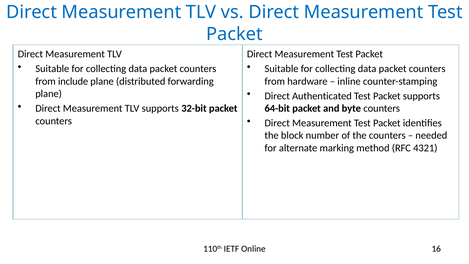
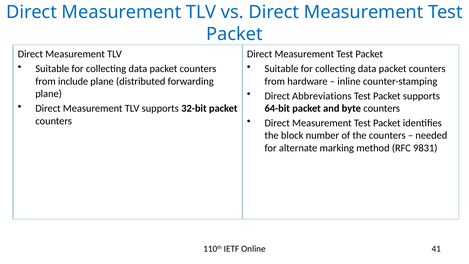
Authenticated: Authenticated -> Abbreviations (322, 96)
4321: 4321 -> 9831 (425, 148)
16: 16 -> 41 (436, 249)
